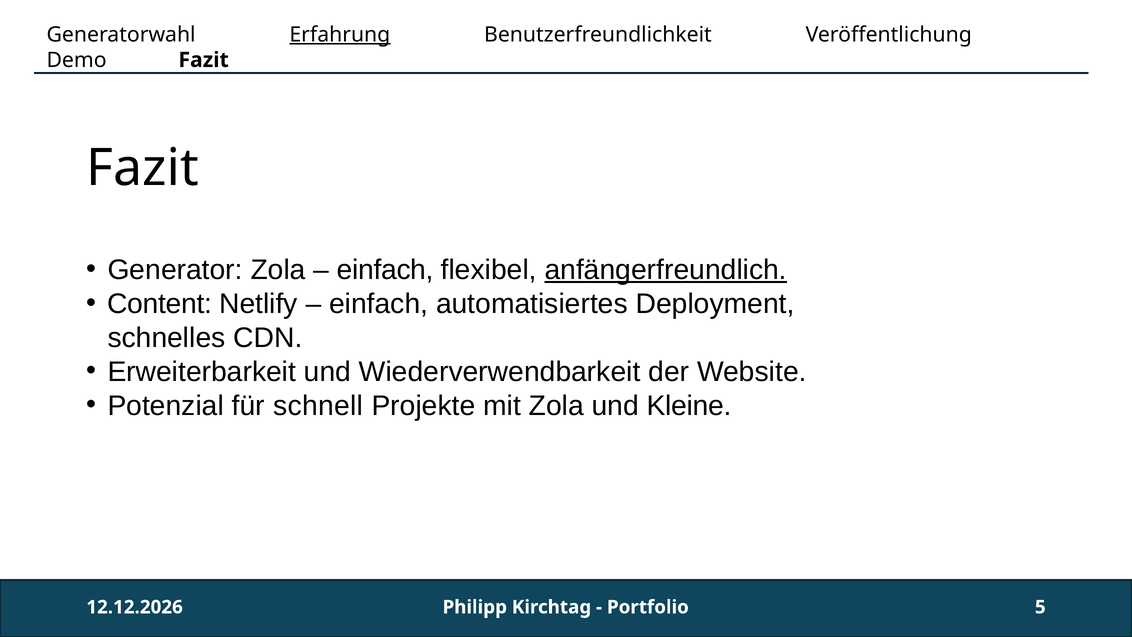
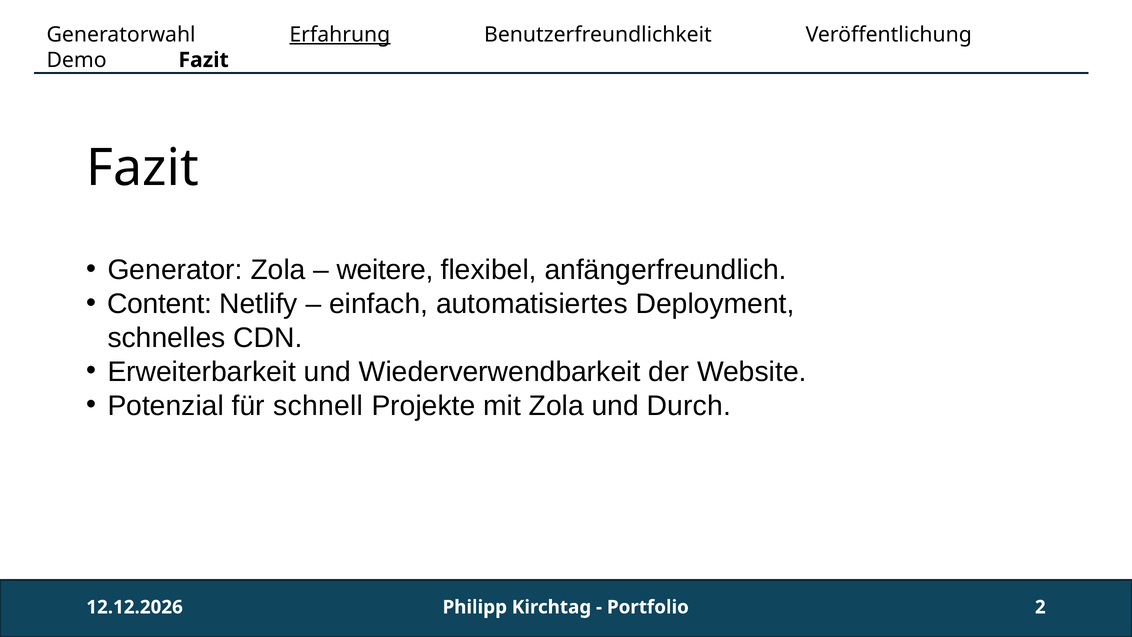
einfach: einfach -> weitere (385, 270)
anfängerfreundlich underline: present -> none (666, 270)
Kleine: Kleine -> Durch (689, 405)
5: 5 -> 2 (1040, 607)
